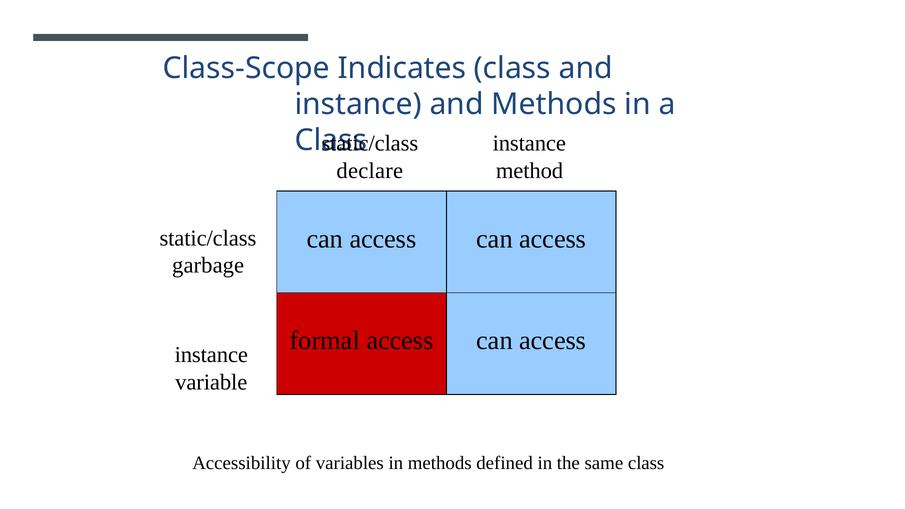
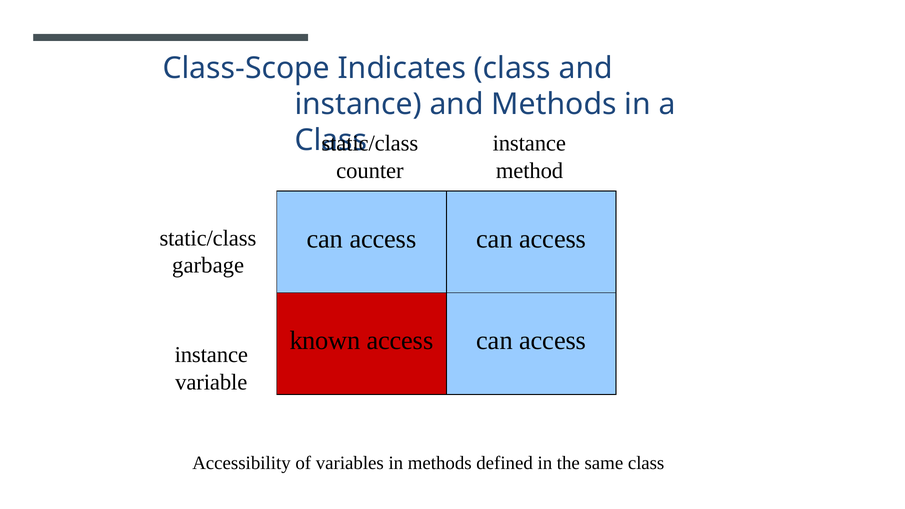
declare: declare -> counter (370, 171)
formal: formal -> known (325, 341)
